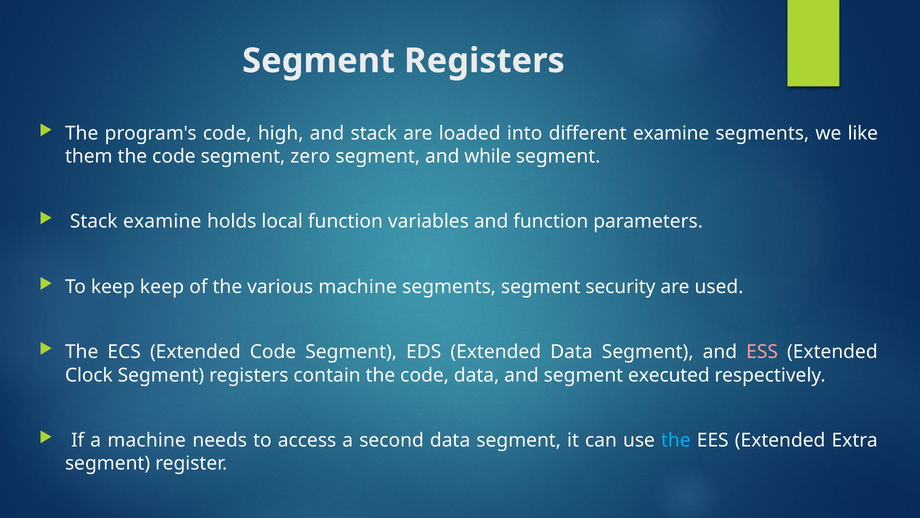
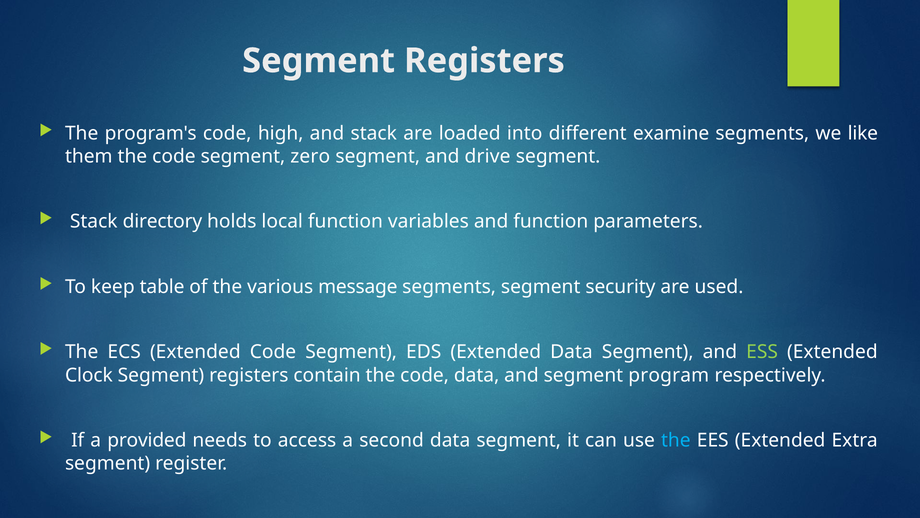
while: while -> drive (488, 156)
Stack examine: examine -> directory (162, 221)
keep keep: keep -> table (162, 287)
various machine: machine -> message (358, 287)
ESS colour: pink -> light green (762, 352)
executed: executed -> program (669, 375)
a machine: machine -> provided (147, 440)
